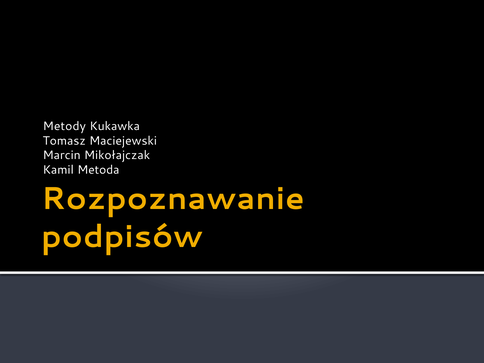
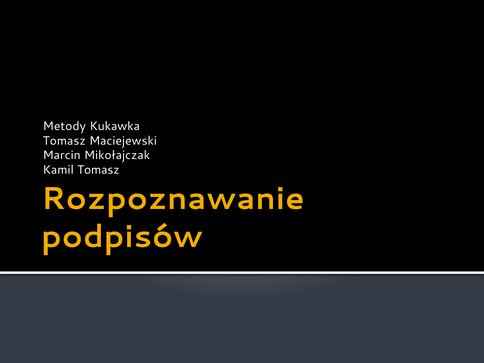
Kamil Metoda: Metoda -> Tomasz (98, 170)
